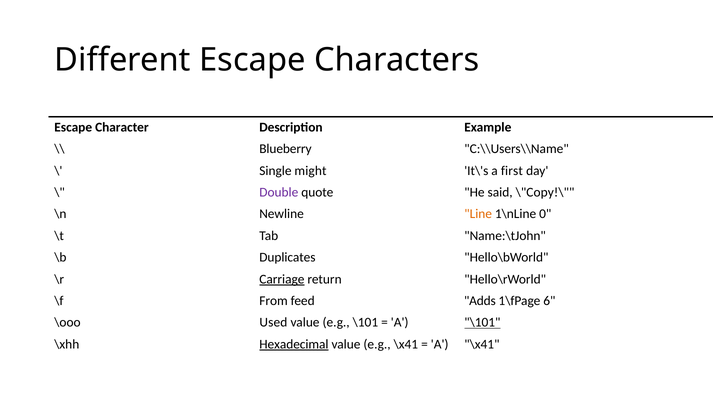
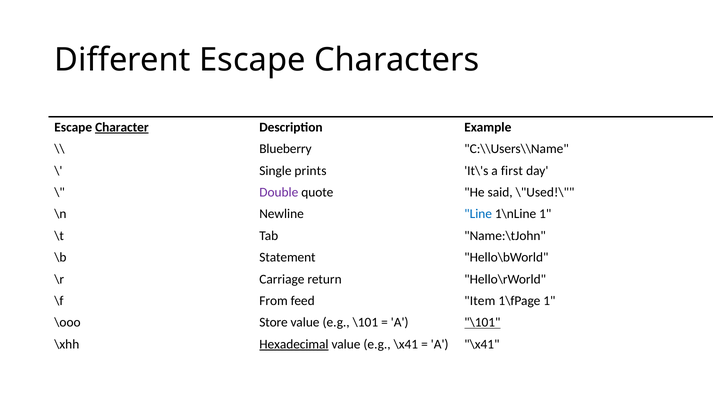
Character underline: none -> present (122, 127)
might: might -> prints (310, 171)
\"Copy!\: \"Copy!\ -> \"Used!\ (545, 192)
Line colour: orange -> blue (478, 214)
1\nLine 0: 0 -> 1 (545, 214)
Duplicates: Duplicates -> Statement (287, 257)
Carriage underline: present -> none (282, 279)
Adds: Adds -> Item (480, 301)
1\fPage 6: 6 -> 1 (549, 301)
Used: Used -> Store (274, 323)
